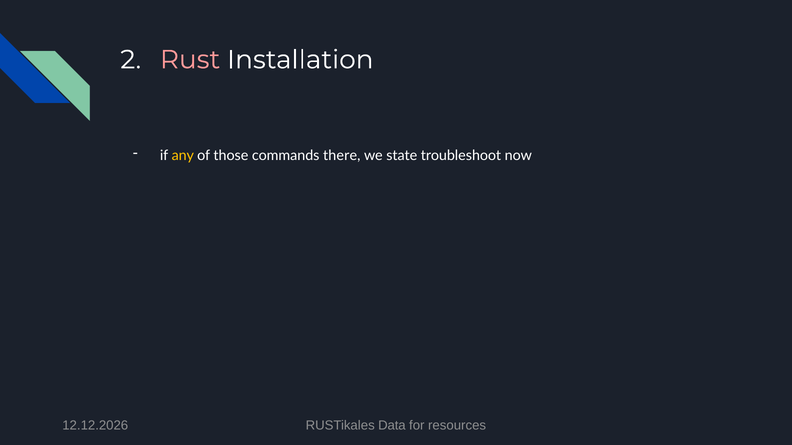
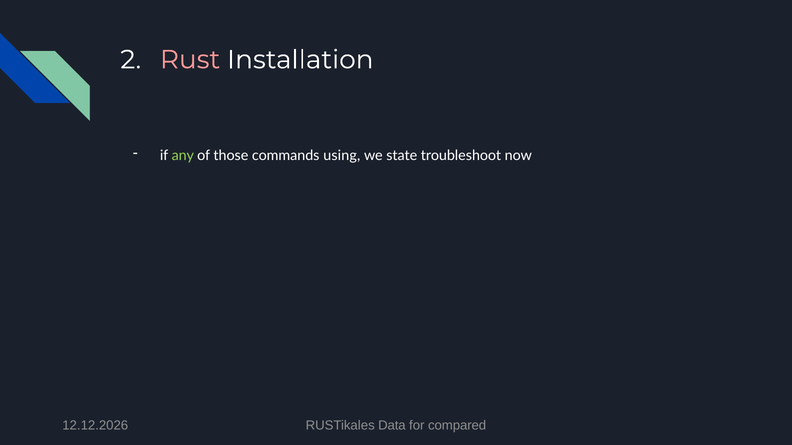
any colour: yellow -> light green (183, 156)
there: there -> using (342, 156)
resources: resources -> compared (457, 426)
